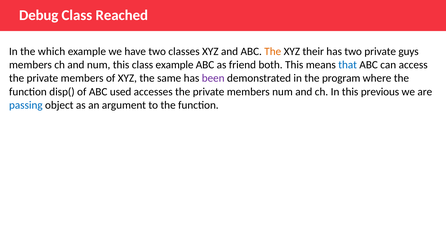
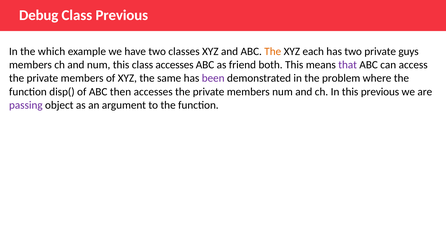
Class Reached: Reached -> Previous (122, 15)
their: their -> each (313, 51)
class example: example -> accesses (175, 65)
that colour: blue -> purple (348, 65)
program: program -> problem (341, 78)
used: used -> then (121, 92)
passing colour: blue -> purple (26, 105)
